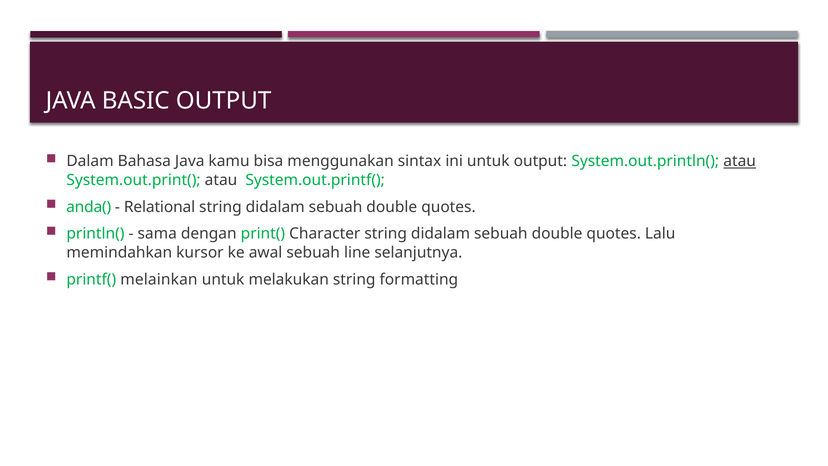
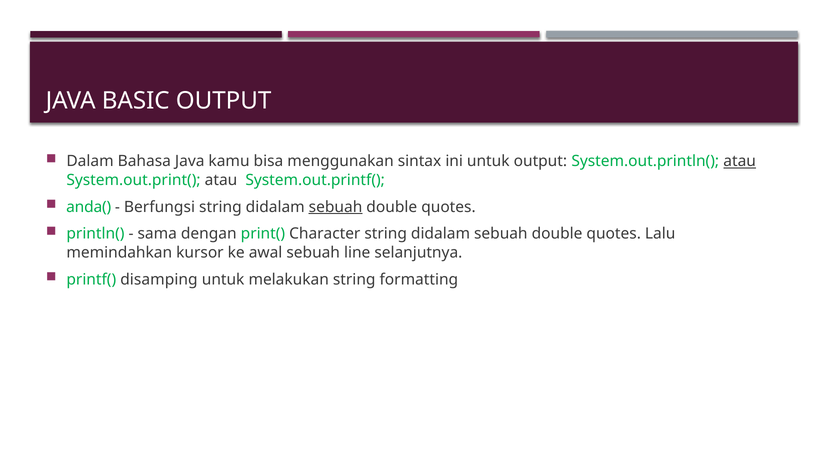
Relational: Relational -> Berfungsi (159, 207)
sebuah underline: none -> present (336, 207)
melainkan: melainkan -> disamping (159, 279)
